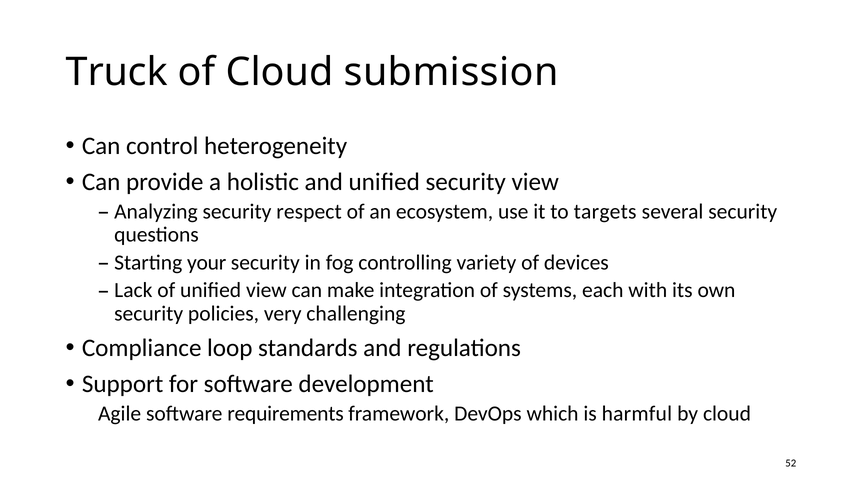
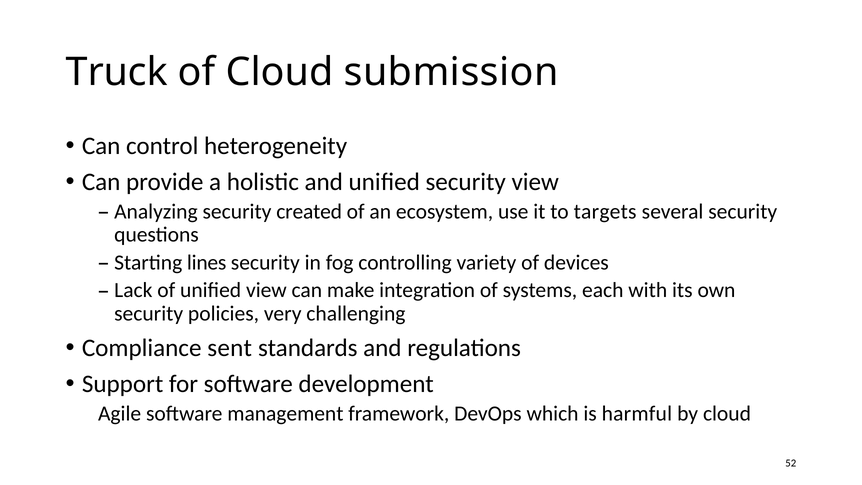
respect: respect -> created (309, 211)
your: your -> lines (207, 263)
loop: loop -> sent (230, 348)
requirements: requirements -> management (285, 413)
